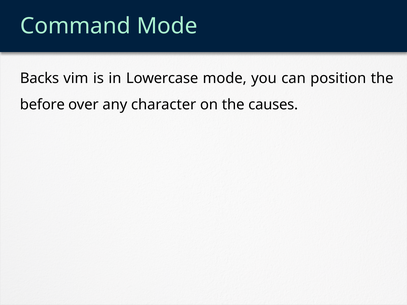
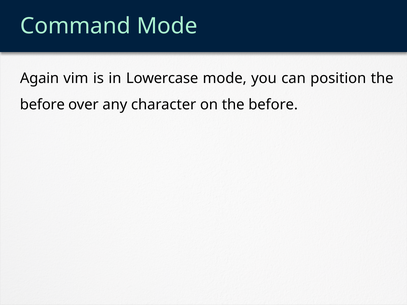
Backs: Backs -> Again (40, 78)
on the causes: causes -> before (273, 105)
